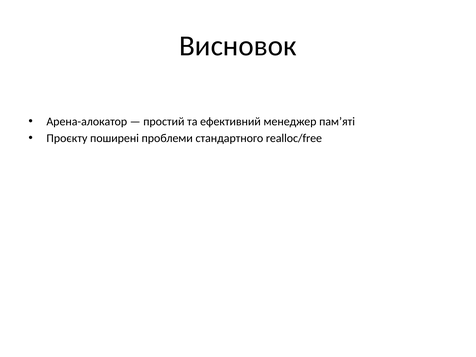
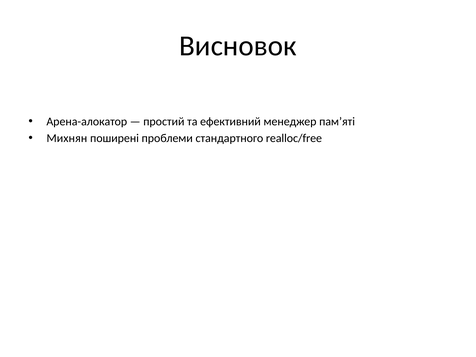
Проєкту: Проєкту -> Михнян (67, 138)
